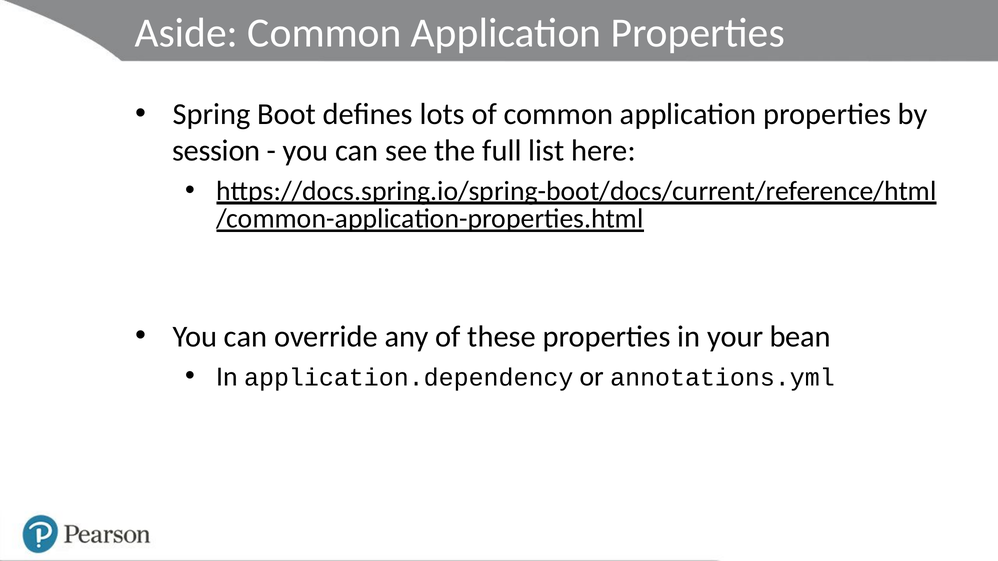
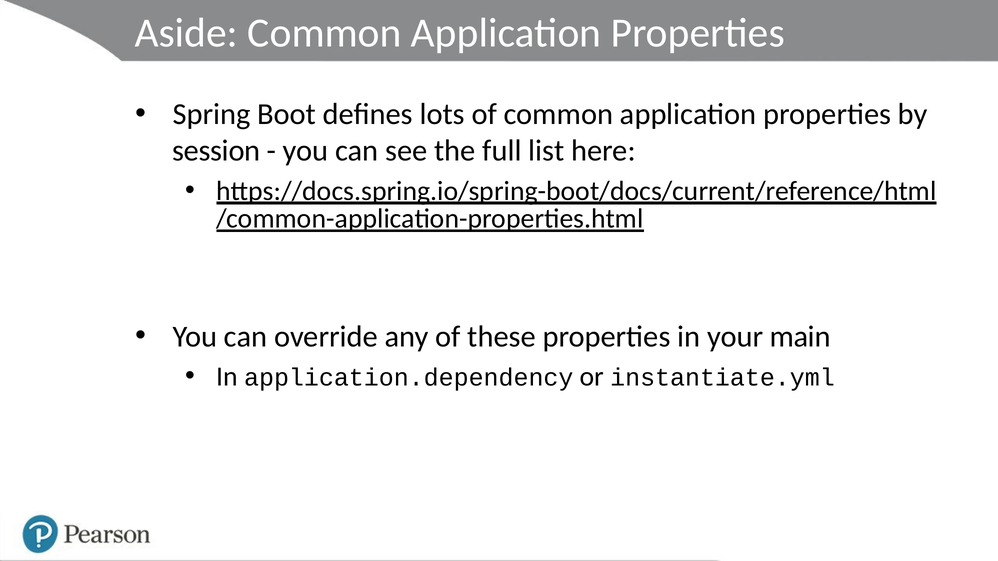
bean: bean -> main (800, 337)
annotations.yml: annotations.yml -> instantiate.yml (722, 378)
